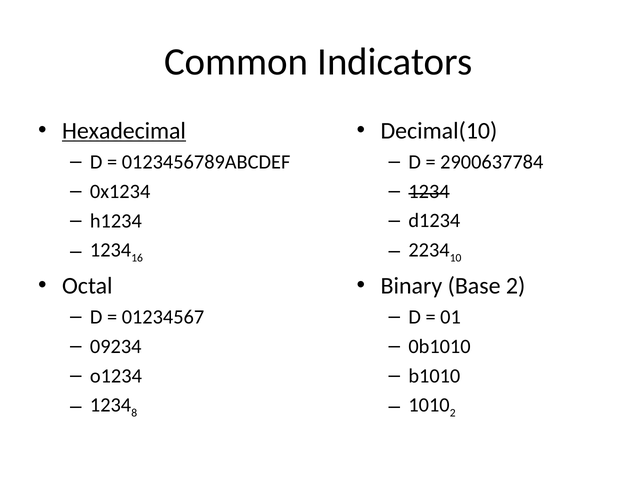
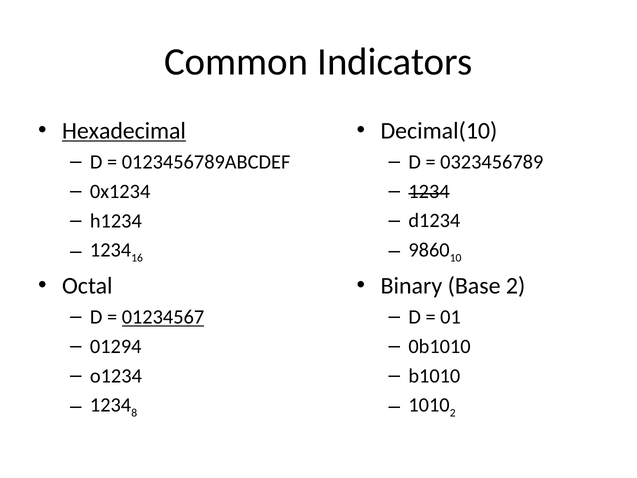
2900637784: 2900637784 -> 0323456789 (492, 162)
2234: 2234 -> 9860 (429, 250)
01234567 underline: none -> present (163, 317)
09234: 09234 -> 01294 (116, 346)
